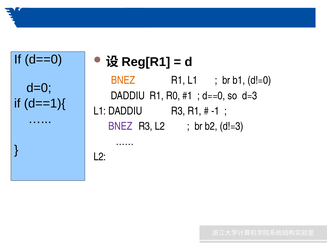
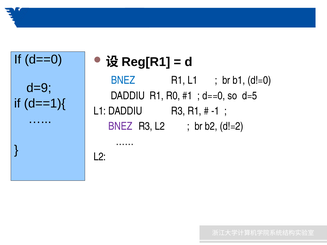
BNEZ colour: orange -> blue (123, 80)
d=0: d=0 -> d=9 (39, 88)
d=3: d=3 -> d=5 (250, 96)
d!=3: d!=3 -> d!=2 (232, 126)
